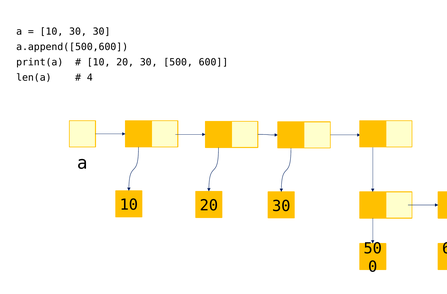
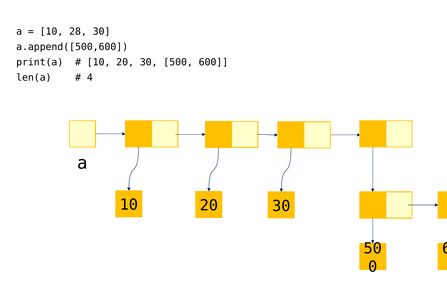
10 30: 30 -> 28 (78, 32)
